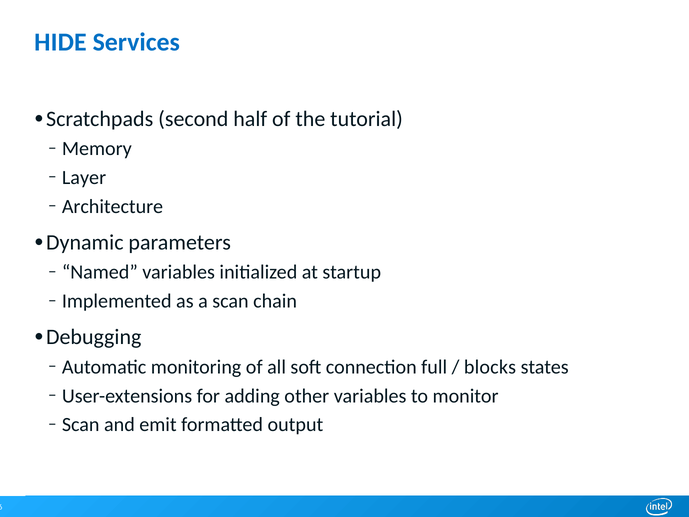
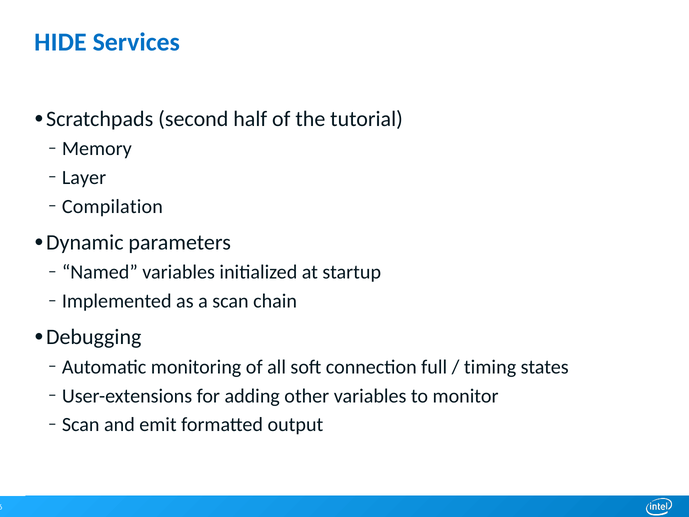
Architecture: Architecture -> Compilation (112, 206)
blocks: blocks -> timing (490, 367)
